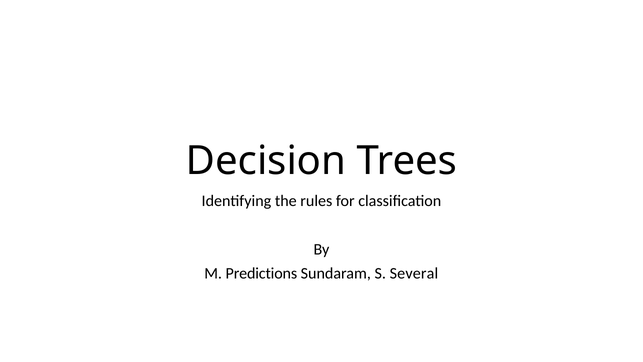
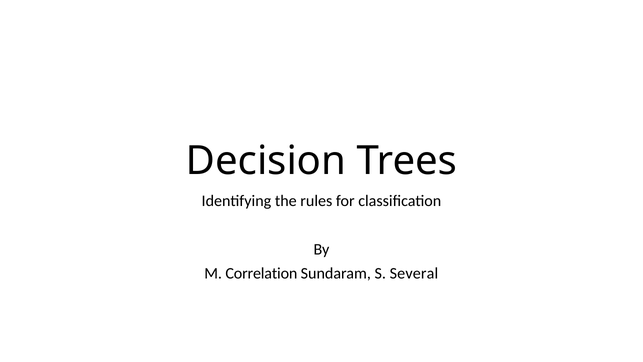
Predictions: Predictions -> Correlation (261, 273)
